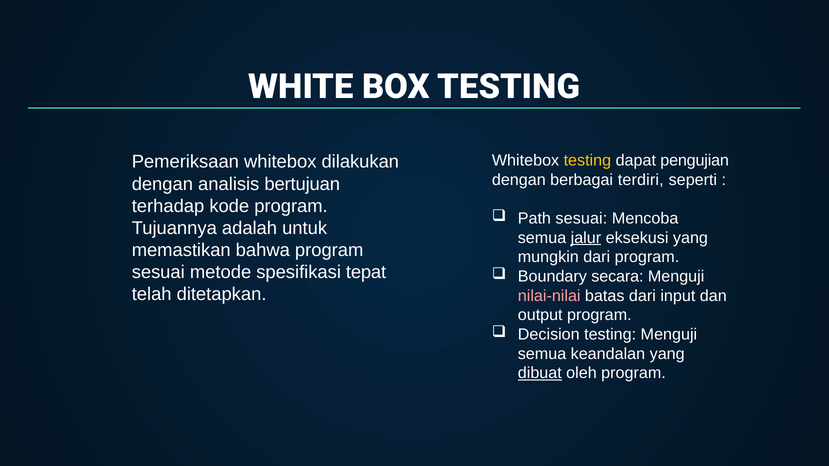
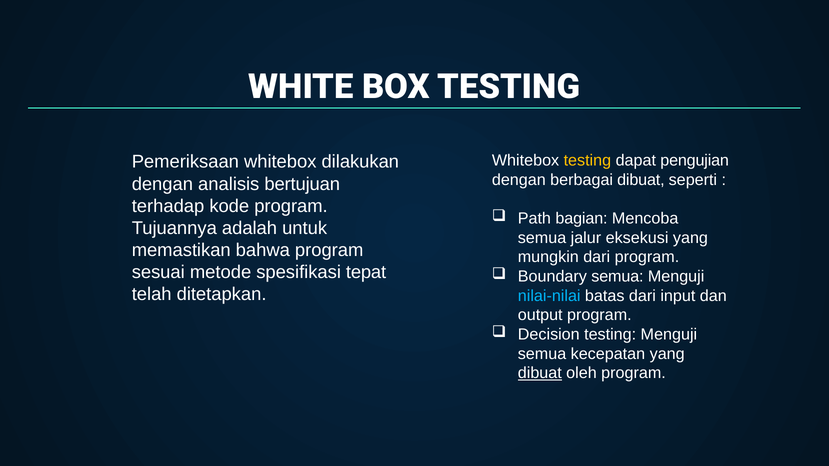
berbagai terdiri: terdiri -> dibuat (641, 180)
Path sesuai: sesuai -> bagian (582, 219)
jalur underline: present -> none (586, 238)
Boundary secara: secara -> semua (617, 277)
nilai-nilai colour: pink -> light blue (549, 296)
keandalan: keandalan -> kecepatan (608, 354)
